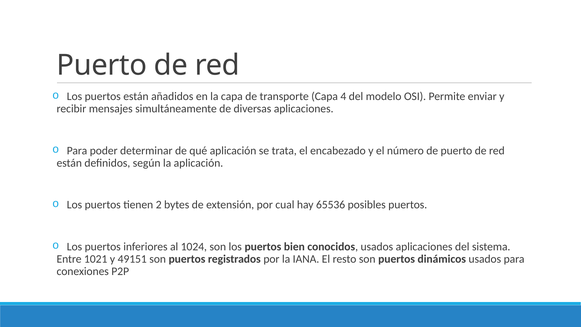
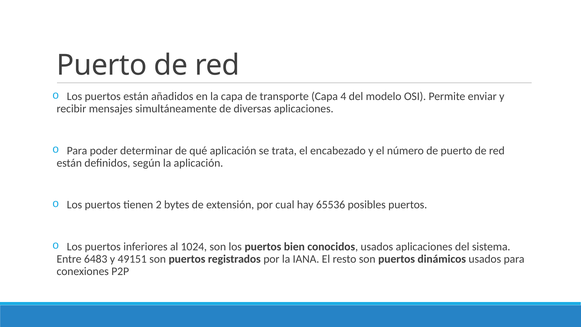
1021: 1021 -> 6483 (96, 259)
